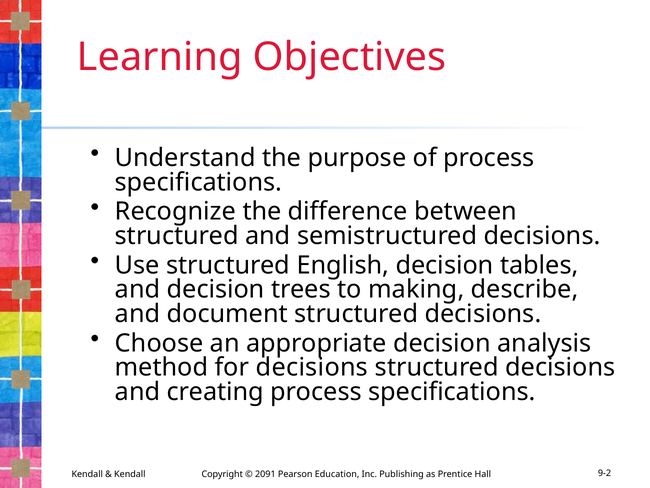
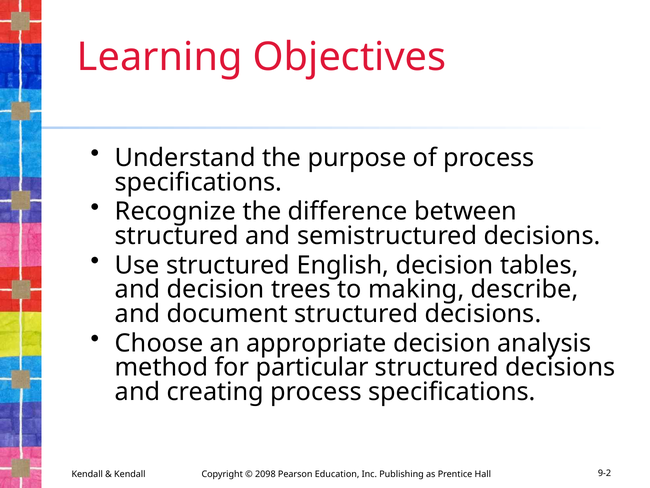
for decisions: decisions -> particular (312, 367)
2091: 2091 -> 2098 (265, 474)
